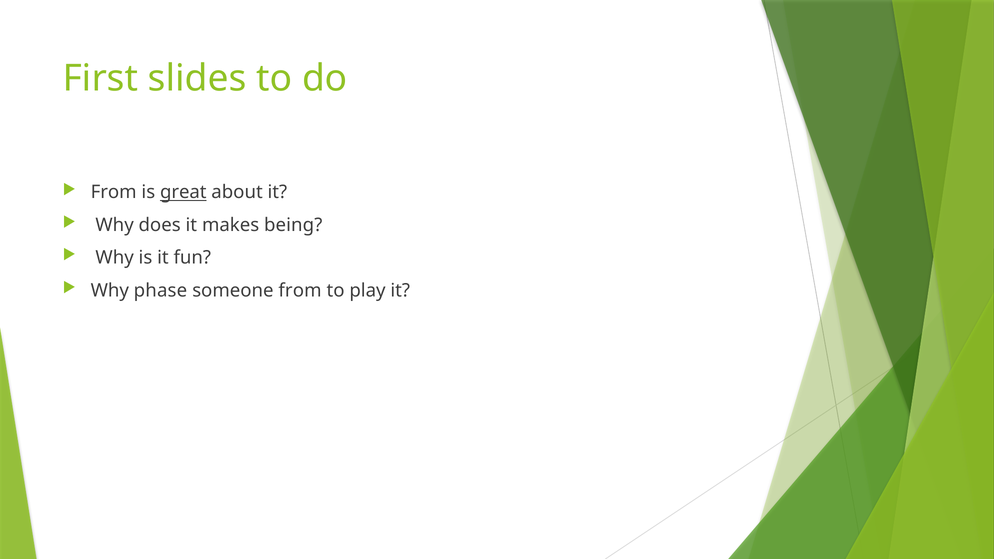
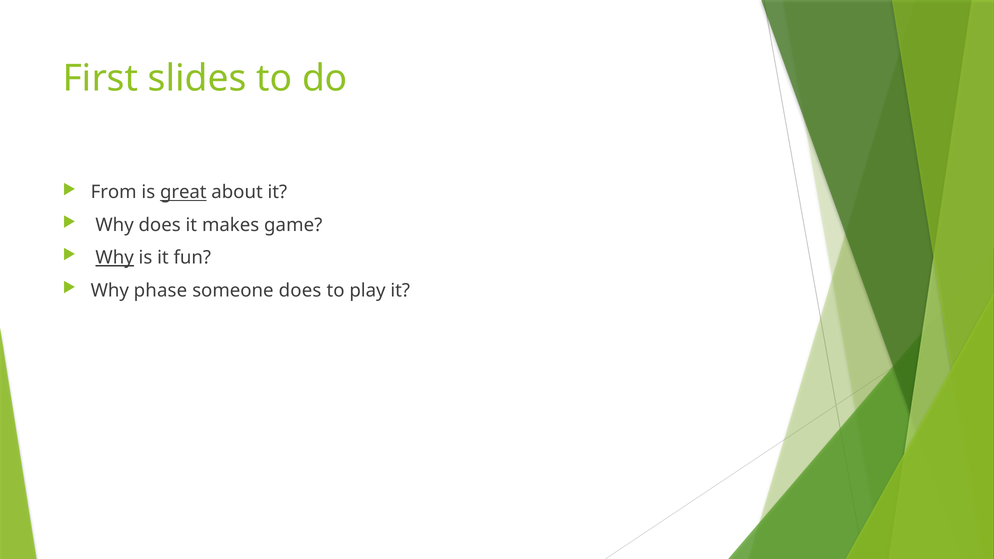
being: being -> game (293, 225)
Why underline: none -> present (115, 258)
someone from: from -> does (300, 291)
